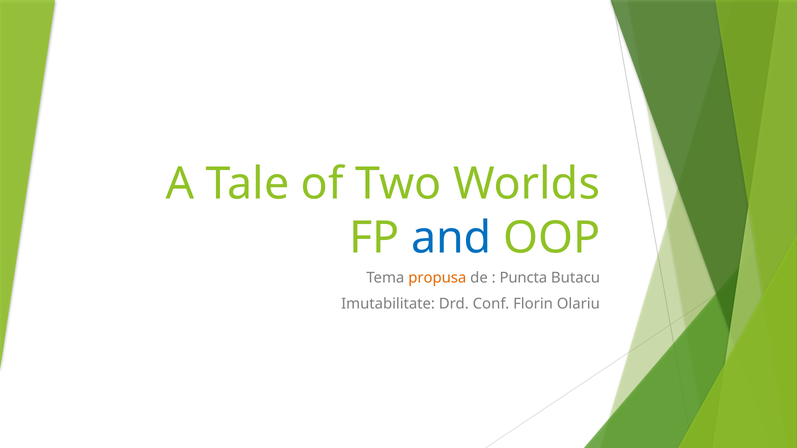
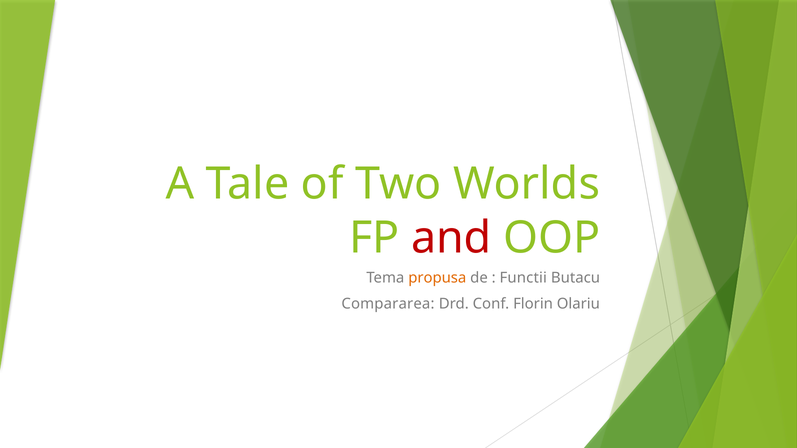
and colour: blue -> red (451, 238)
Puncta: Puncta -> Functii (523, 278)
Imutabilitate: Imutabilitate -> Compararea (388, 304)
